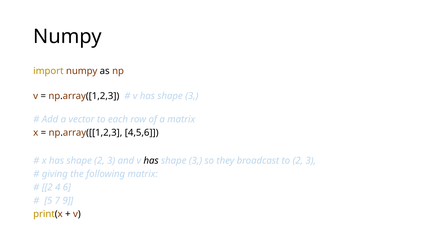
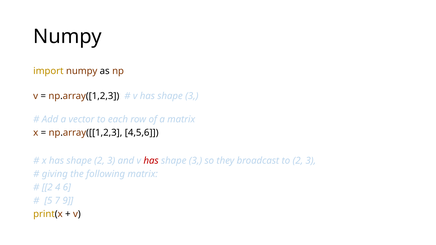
has colour: black -> red (151, 161)
